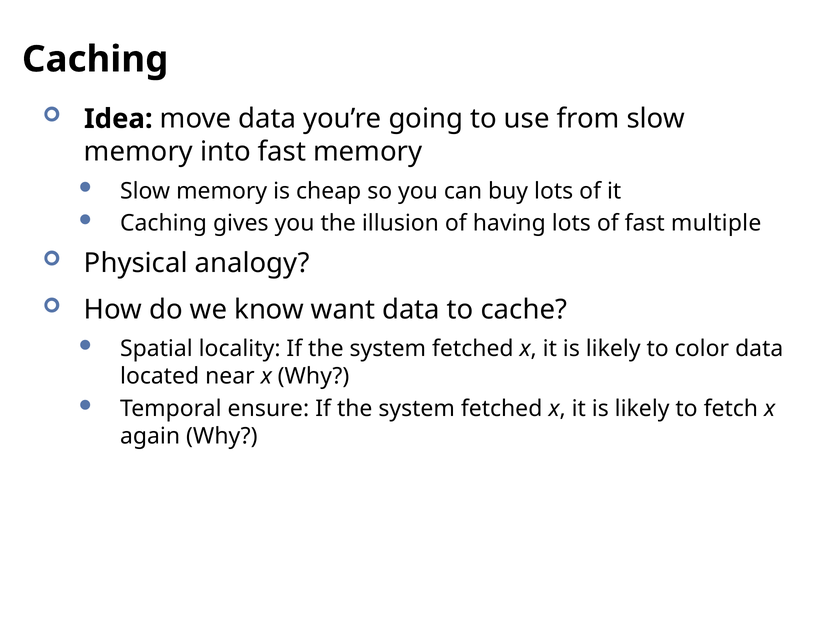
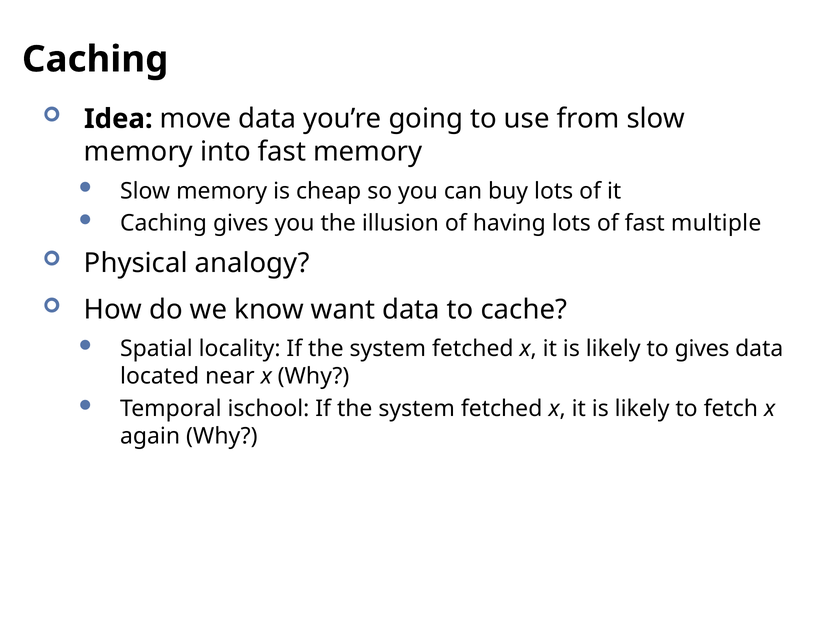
to color: color -> gives (702, 349)
ensure: ensure -> ischool (268, 409)
